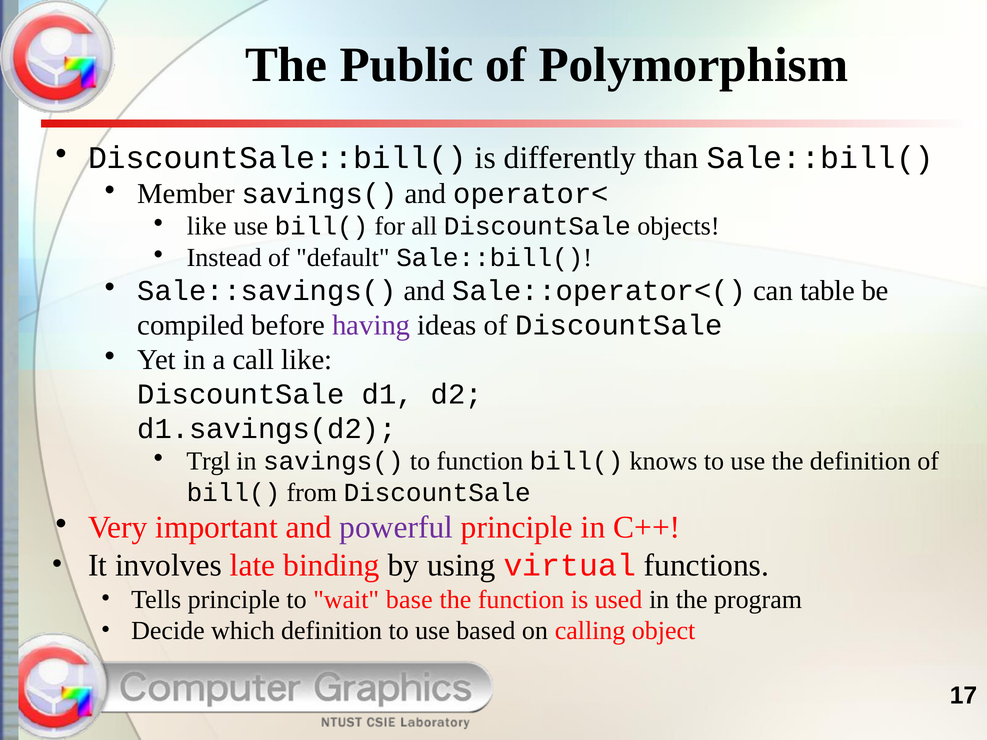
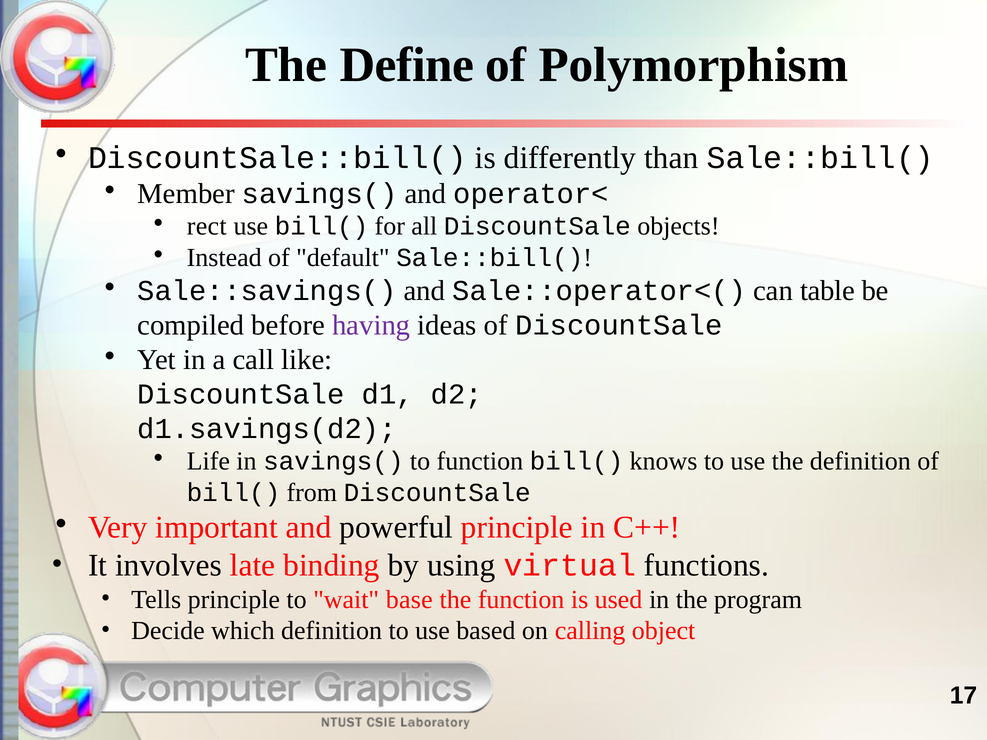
Public: Public -> Define (407, 65)
like: like -> rect (207, 226)
Trgl: Trgl -> Life (208, 462)
powerful colour: purple -> black (396, 528)
